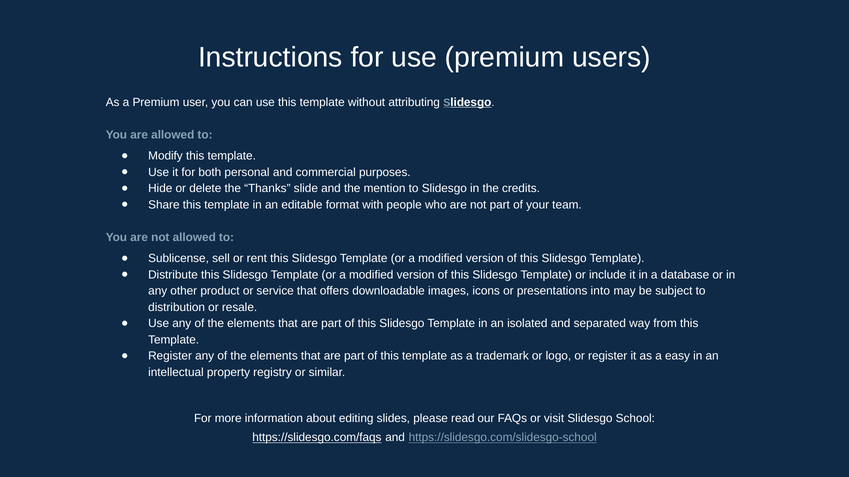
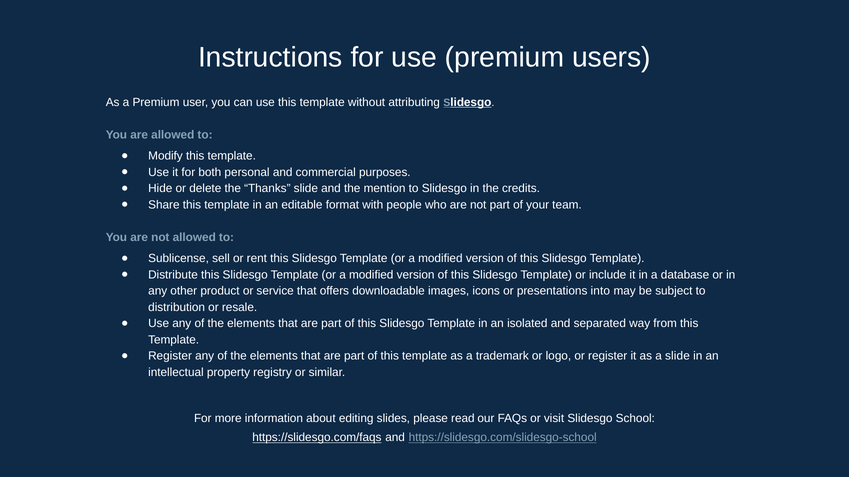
a easy: easy -> slide (677, 356)
